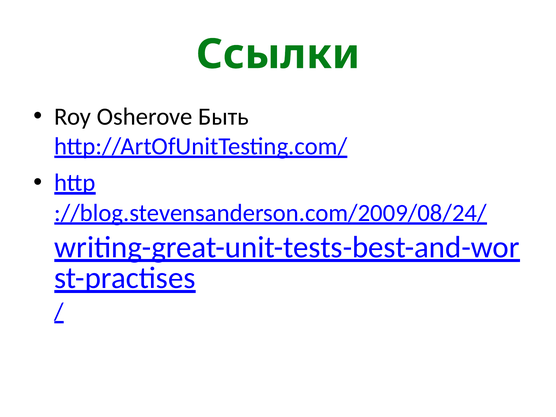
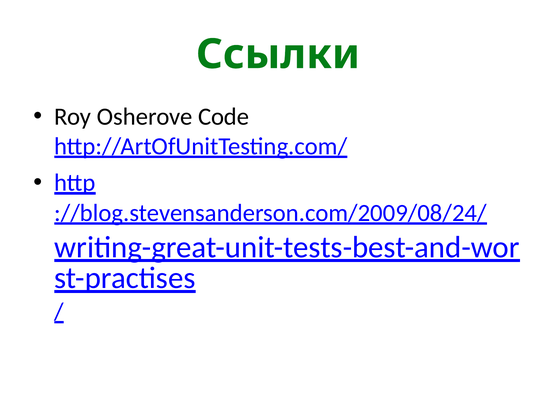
Быть: Быть -> Code (224, 117)
